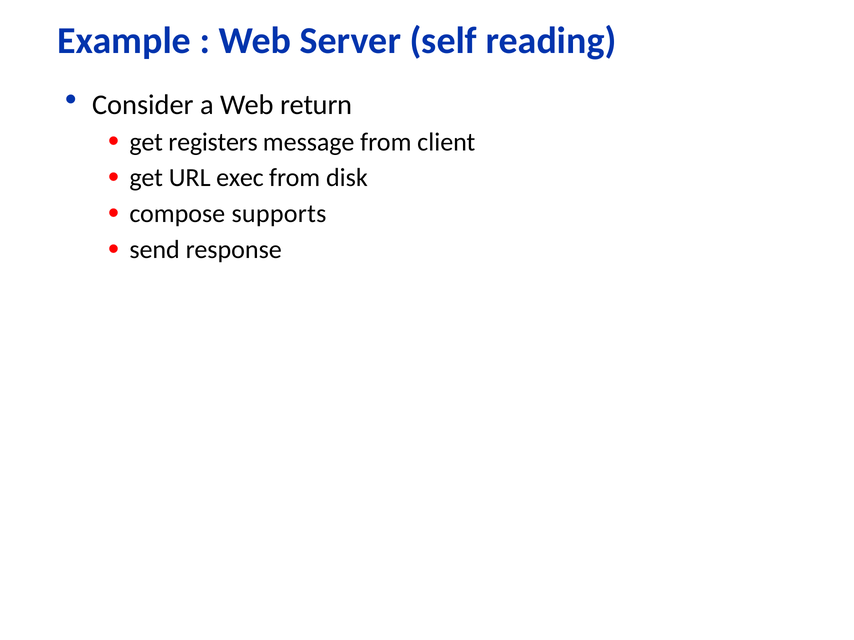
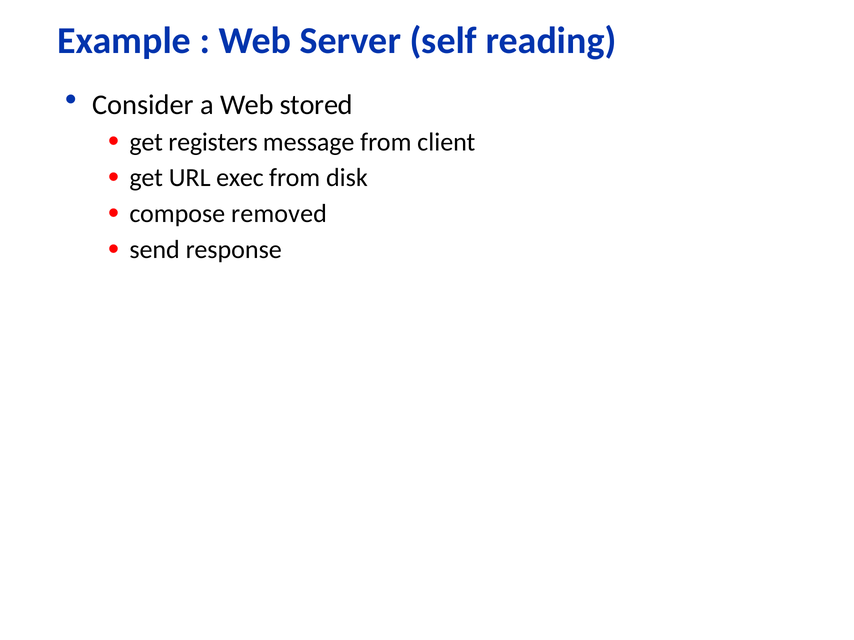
return: return -> stored (316, 105)
supports: supports -> removed (279, 214)
